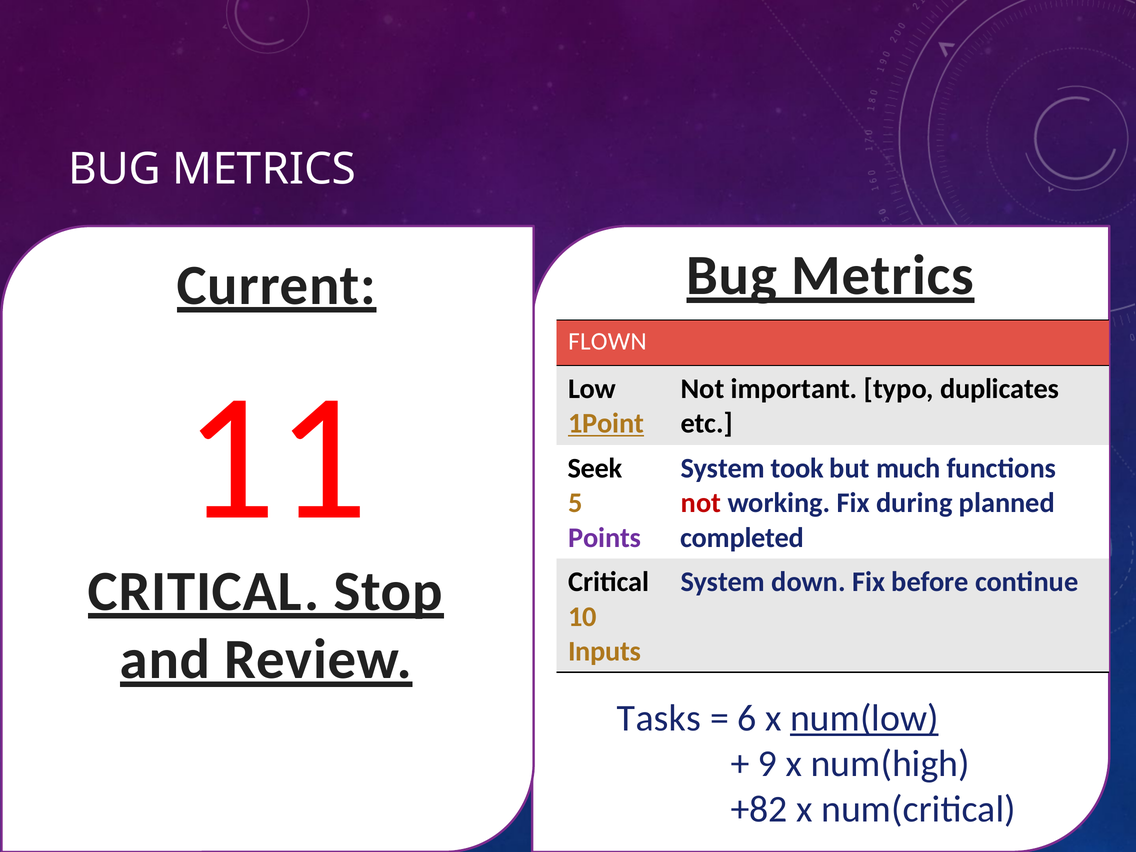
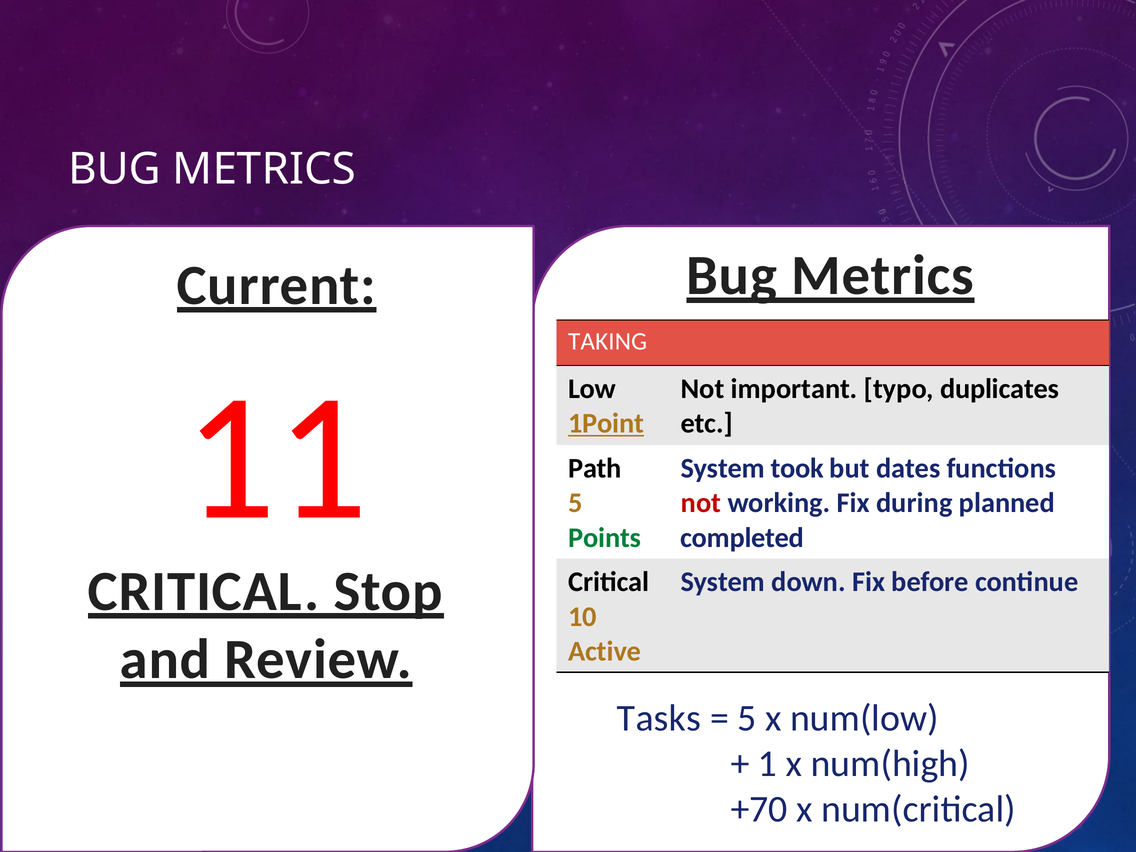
FLOWN: FLOWN -> TAKING (608, 341)
Seek: Seek -> Path (595, 468)
much: much -> dates (908, 468)
Points colour: purple -> green (605, 538)
Inputs: Inputs -> Active (605, 651)
6: 6 -> 5 (747, 718)
num(low underline: present -> none (864, 718)
9: 9 -> 1 (767, 764)
+82: +82 -> +70 (759, 809)
